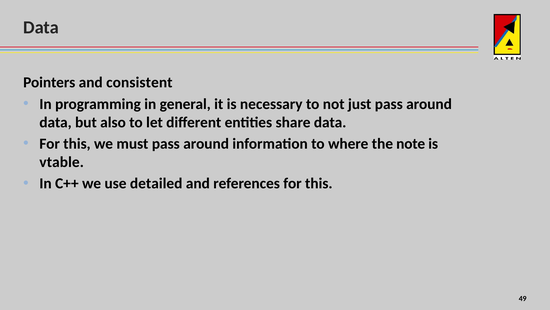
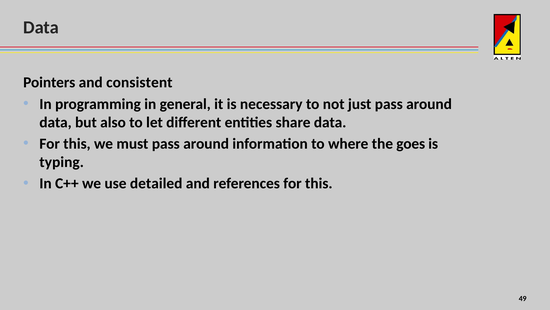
note: note -> goes (411, 144)
vtable: vtable -> typing (62, 162)
